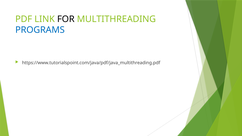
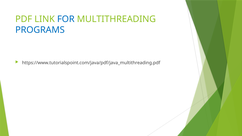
FOR colour: black -> blue (66, 19)
